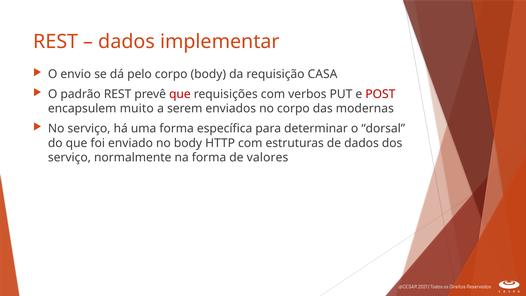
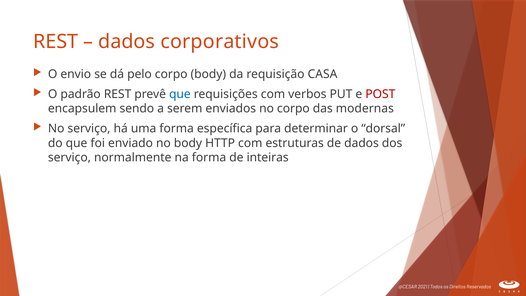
implementar: implementar -> corporativos (220, 41)
que colour: red -> blue (180, 94)
muito: muito -> sendo (137, 109)
valores: valores -> inteiras (268, 157)
